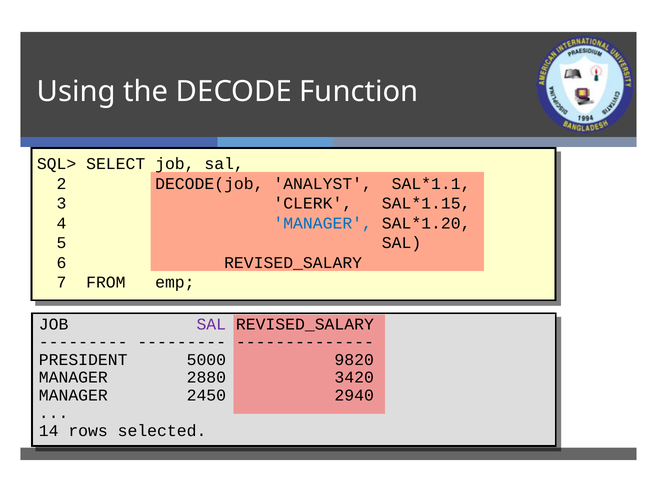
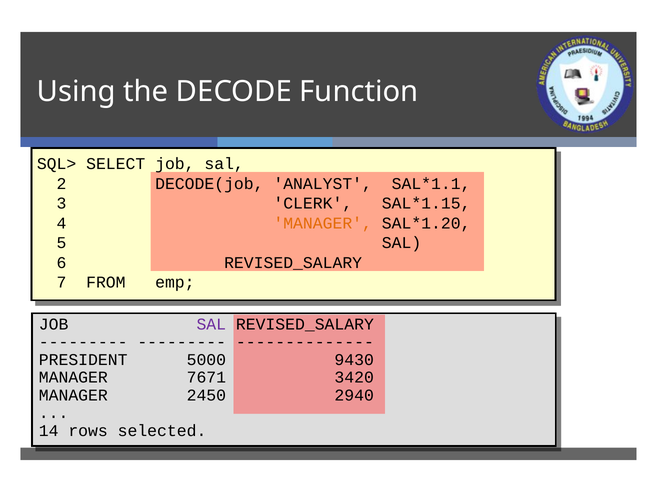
MANAGER colour: blue -> orange (323, 223)
9820: 9820 -> 9430 (354, 359)
2880: 2880 -> 7671 (206, 377)
